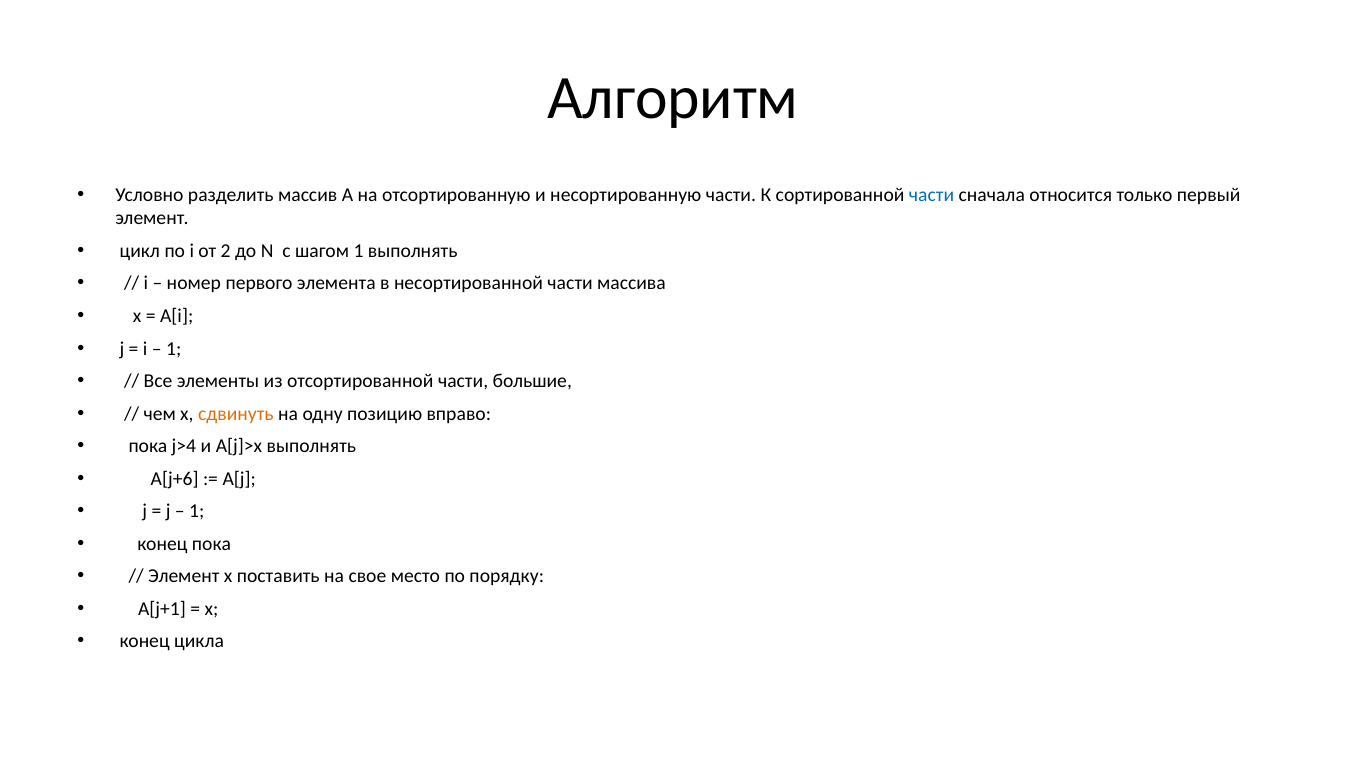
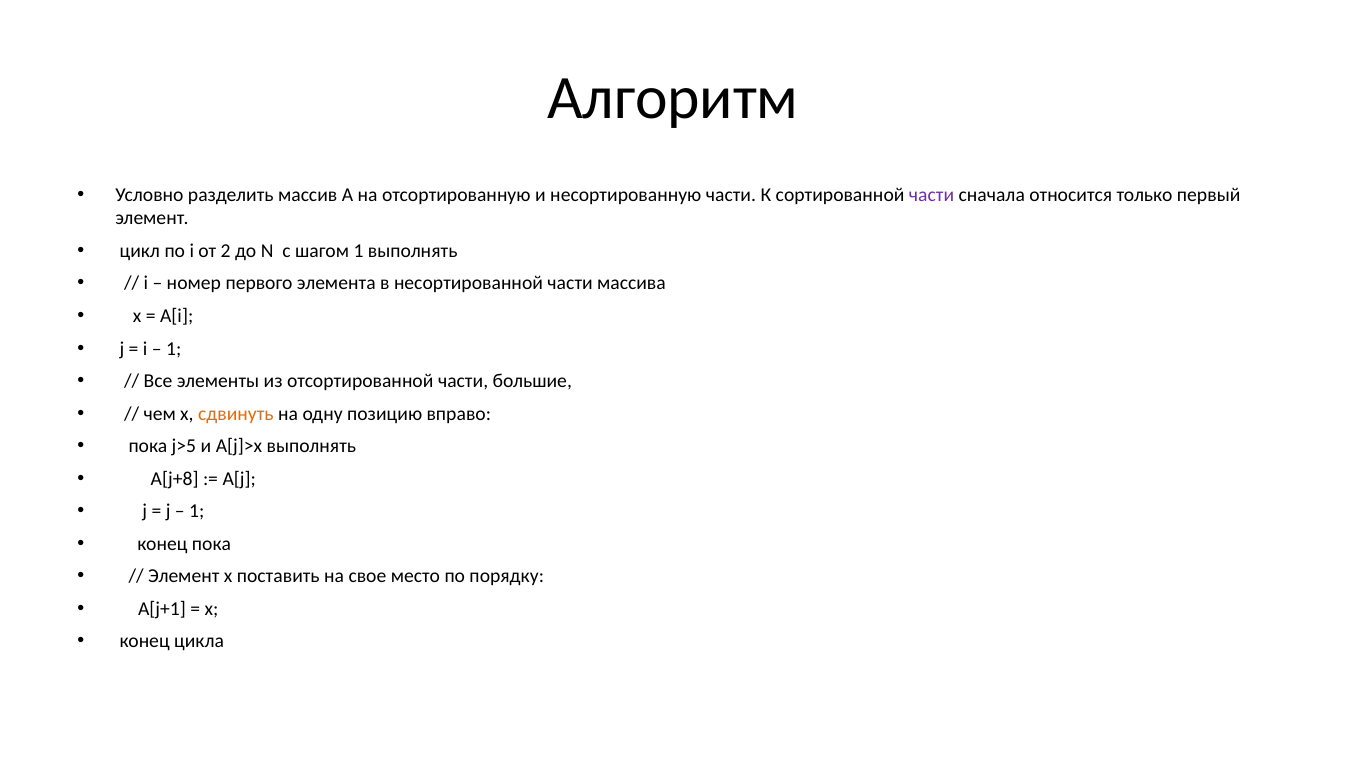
части colour: blue -> purple (932, 195)
j>4: j>4 -> j>5 (184, 446)
A[j+6: A[j+6 -> A[j+8 (175, 479)
